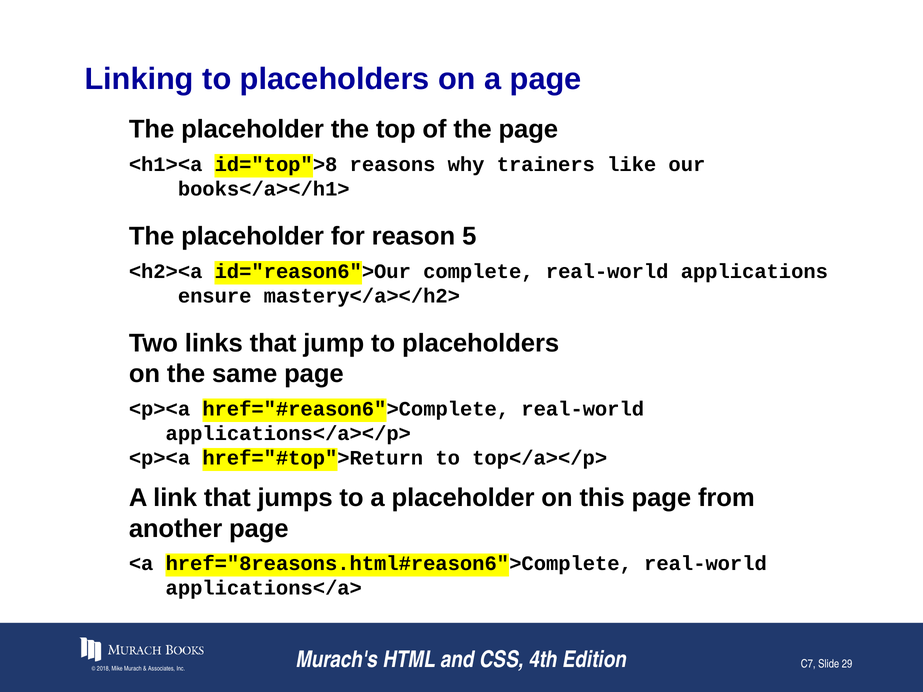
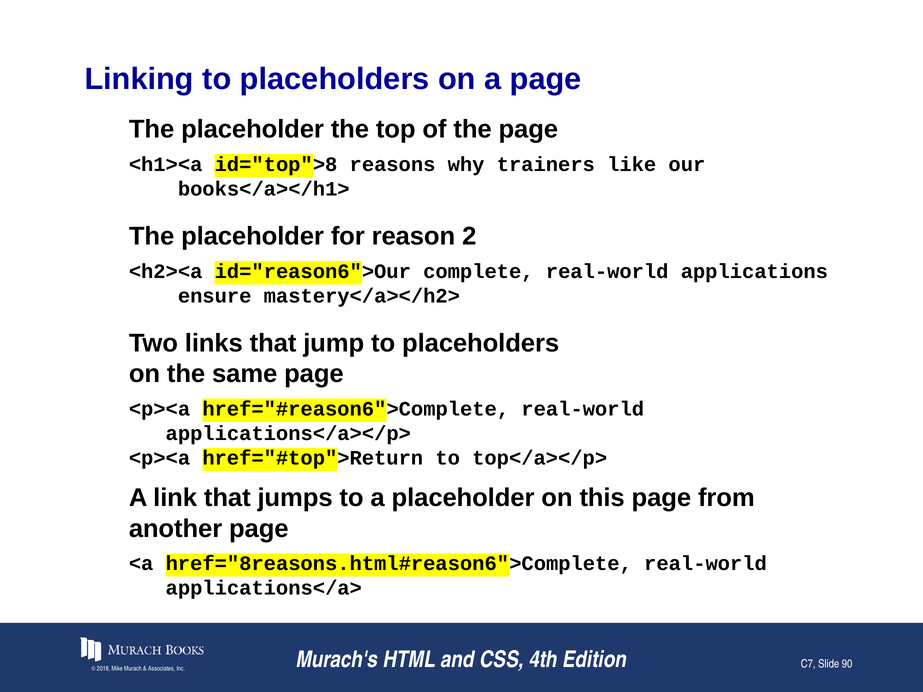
5: 5 -> 2 (469, 236)
29: 29 -> 90 (847, 664)
